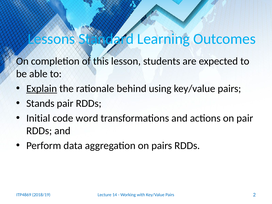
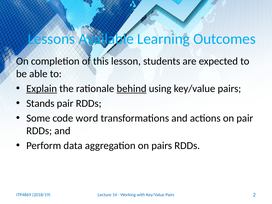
Standard: Standard -> Available (106, 39)
behind underline: none -> present (132, 89)
Initial: Initial -> Some (38, 118)
